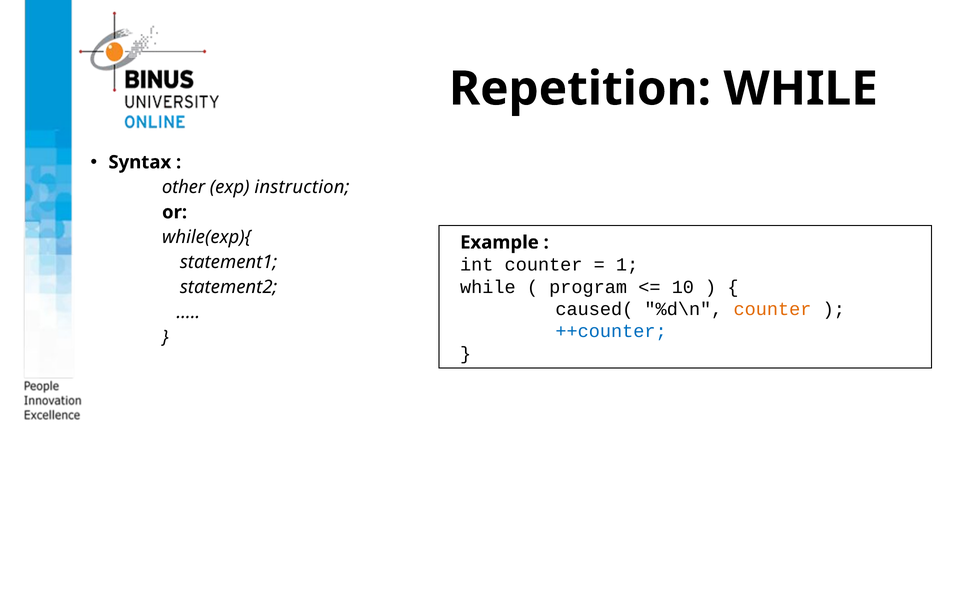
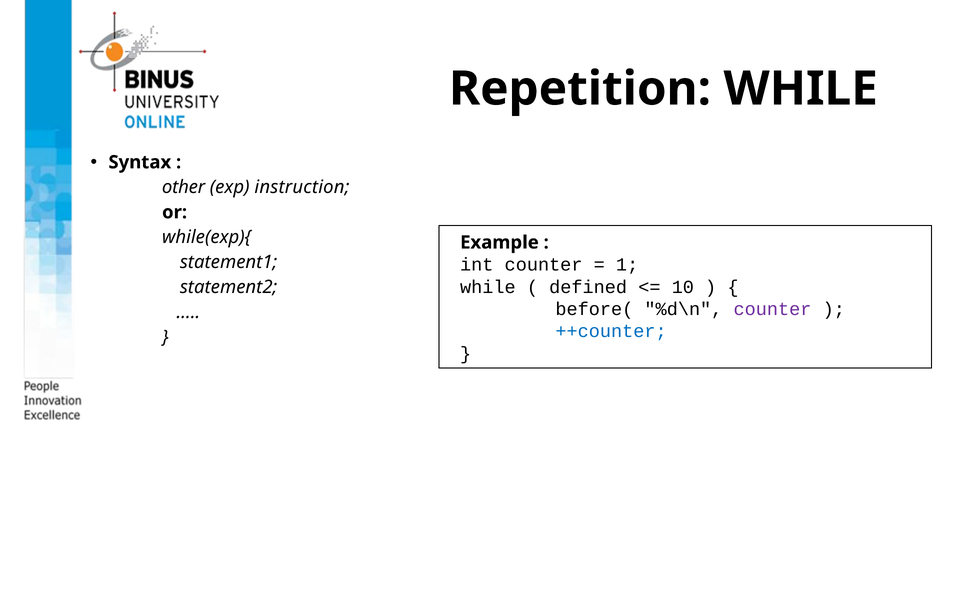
program: program -> defined (588, 287)
caused(: caused( -> before( (594, 309)
counter colour: orange -> purple (773, 309)
